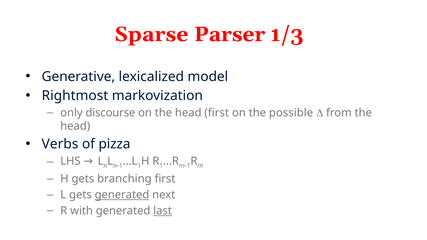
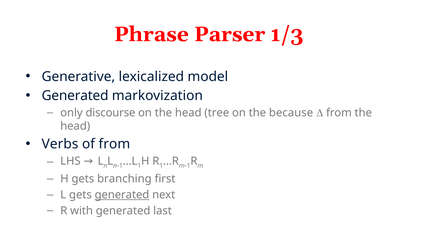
Sparse: Sparse -> Phrase (151, 34)
Rightmost: Rightmost -> Generated (75, 96)
head first: first -> tree (217, 113)
possible: possible -> because (291, 113)
of pizza: pizza -> from (114, 144)
last underline: present -> none (163, 211)
